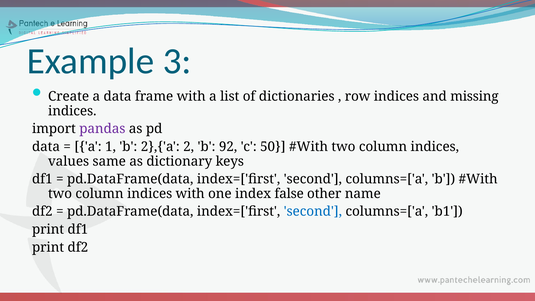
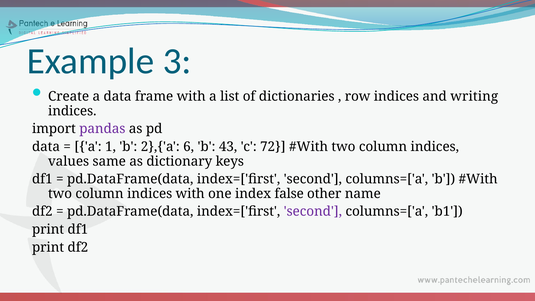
missing: missing -> writing (474, 97)
2: 2 -> 6 (189, 147)
92: 92 -> 43 (228, 147)
50: 50 -> 72 (273, 147)
second colour: blue -> purple (313, 211)
